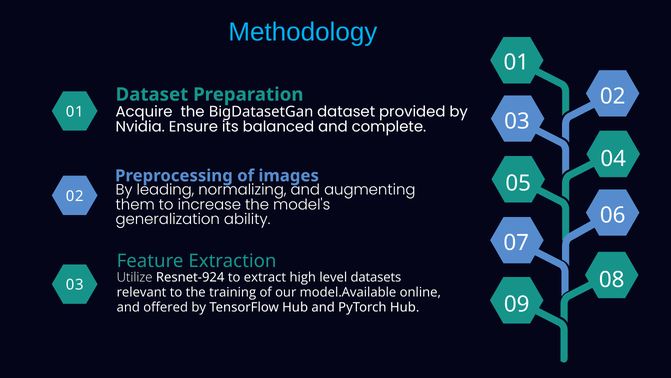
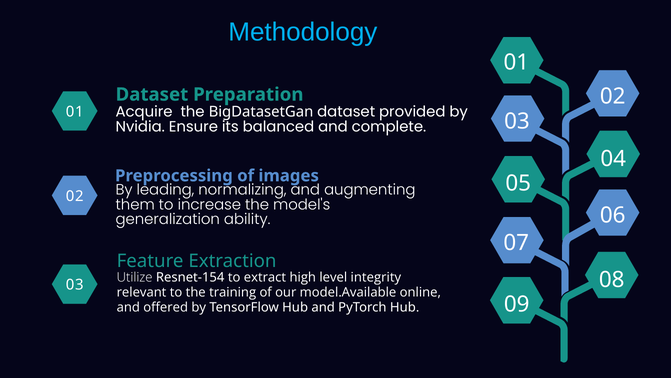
Resnet-924: Resnet-924 -> Resnet-154 (190, 277)
datasets: datasets -> integrity (376, 277)
